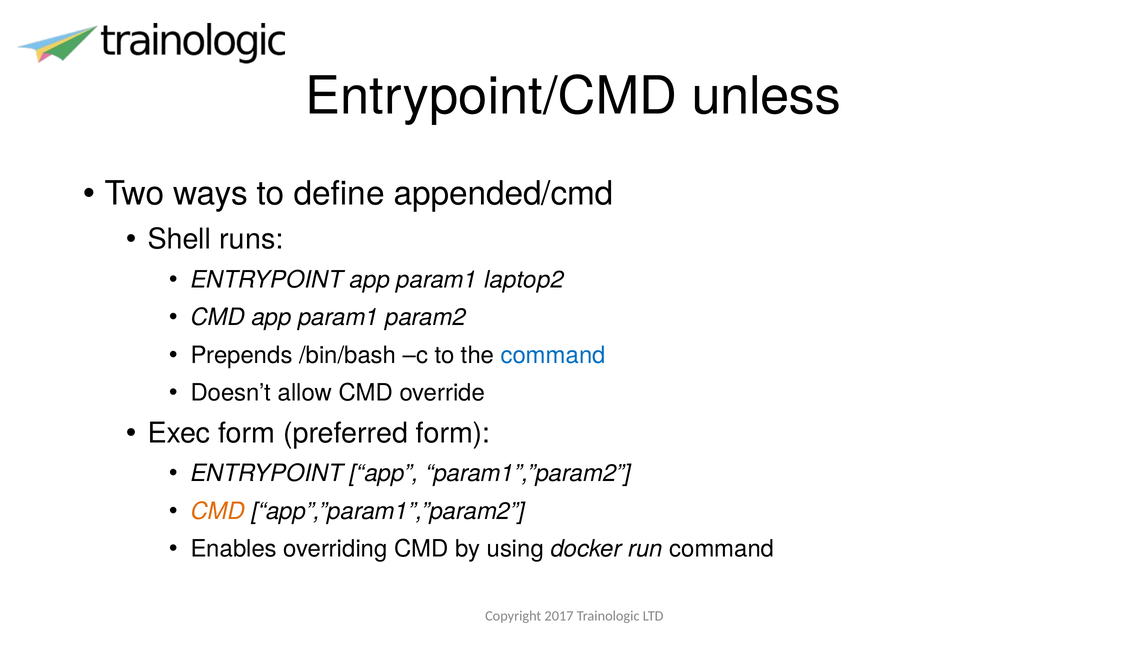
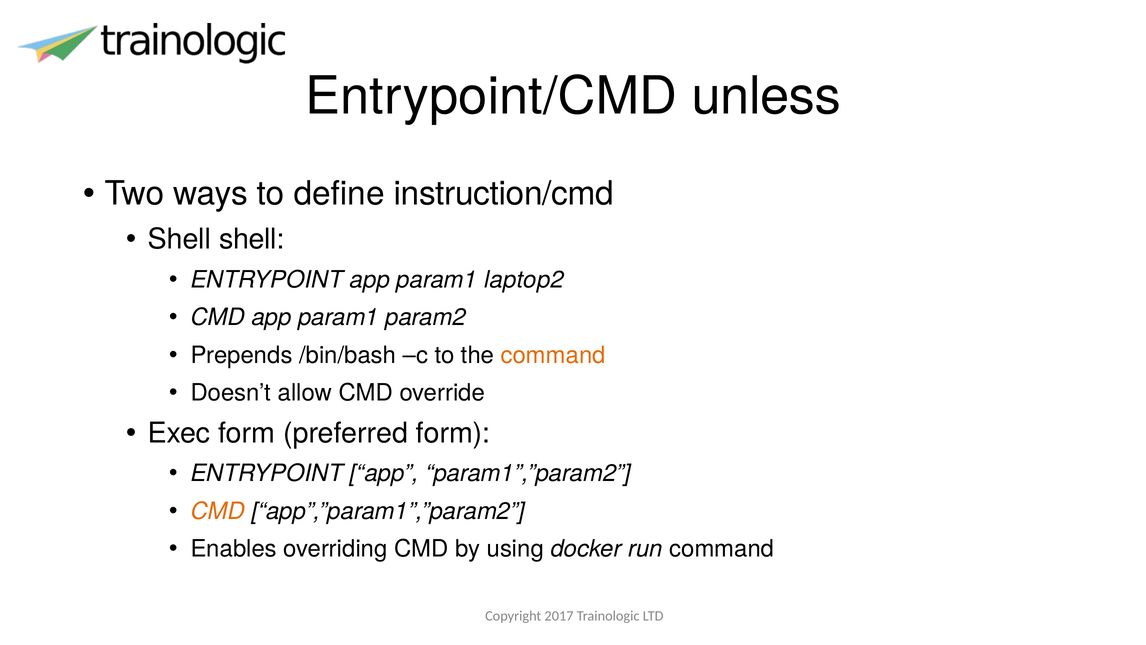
appended/cmd: appended/cmd -> instruction/cmd (504, 194)
Shell runs: runs -> shell (252, 239)
command colour: blue -> orange (553, 355)
